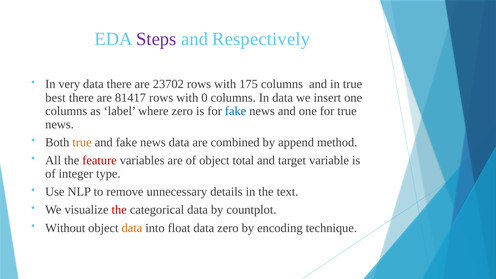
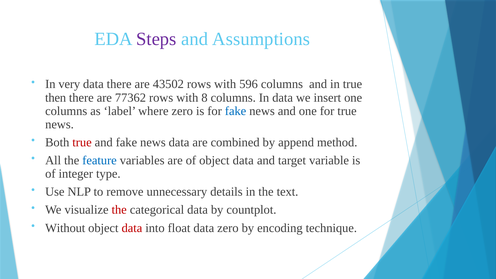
Respectively: Respectively -> Assumptions (261, 39)
23702: 23702 -> 43502 (168, 84)
175: 175 -> 596 (249, 84)
best: best -> then (56, 98)
81417: 81417 -> 77362 (130, 98)
0: 0 -> 8 (204, 98)
true colour: orange -> red (82, 142)
feature colour: red -> blue (100, 160)
of object total: total -> data (243, 160)
data colour: orange -> red (132, 228)
